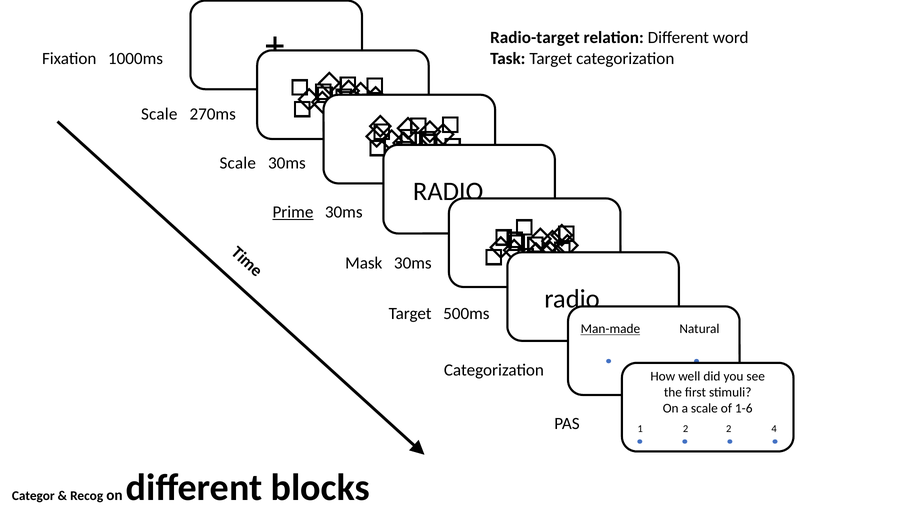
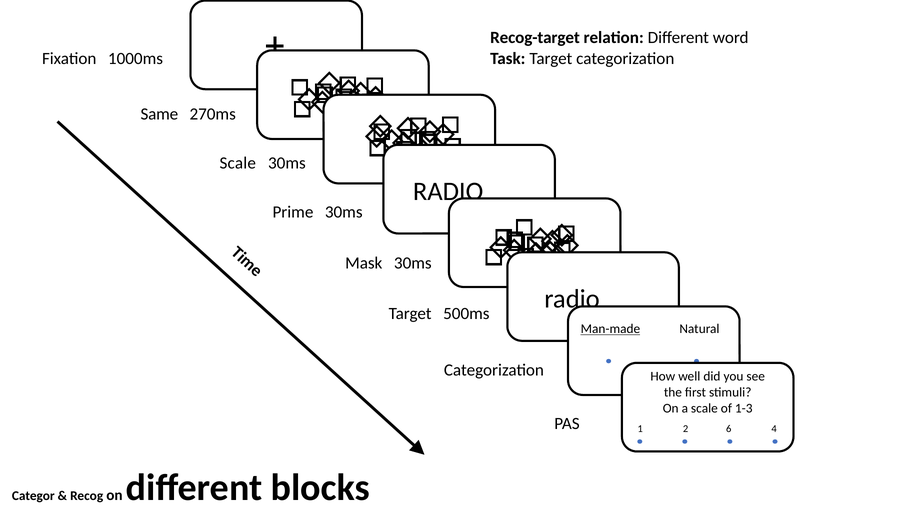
Radio-target: Radio-target -> Recog-target (535, 38)
Scale: Scale -> Same (159, 114)
Prime underline: present -> none (293, 212)
1-6: 1-6 -> 1-3 (744, 408)
2 2: 2 -> 6 (729, 428)
